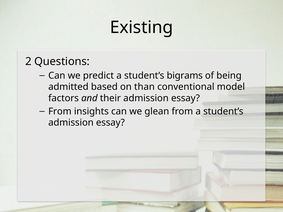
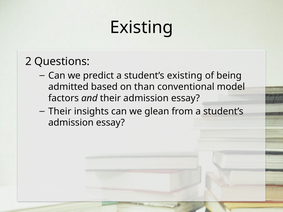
student’s bigrams: bigrams -> existing (185, 76)
From: From -> Their (60, 112)
